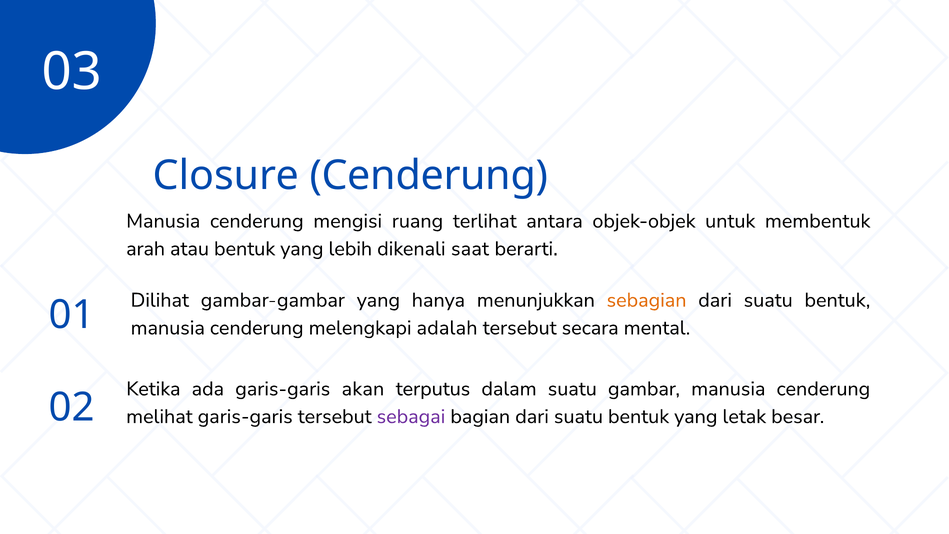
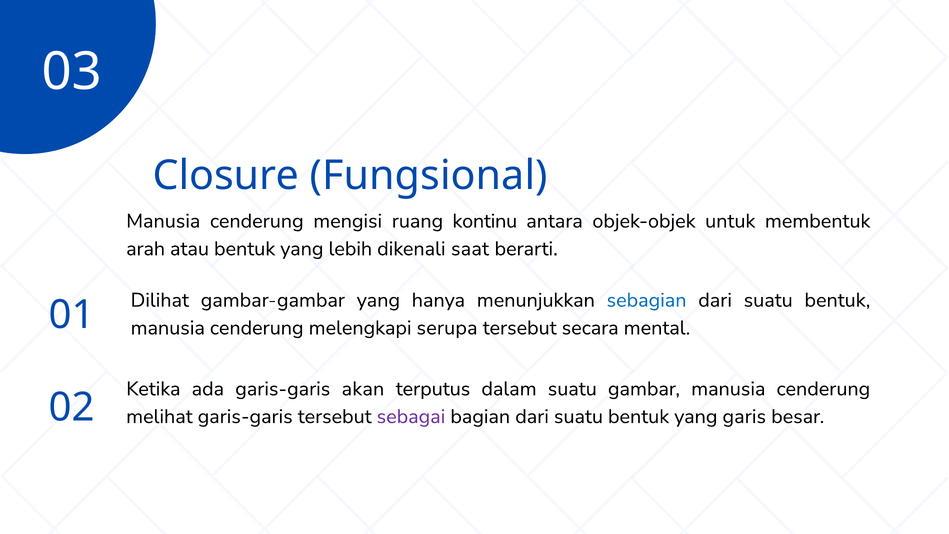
Closure Cenderung: Cenderung -> Fungsional (429, 175)
terlihat: terlihat -> kontinu (485, 221)
sebagian colour: orange -> blue (647, 300)
adalah: adalah -> serupa (447, 328)
letak: letak -> garis (744, 416)
